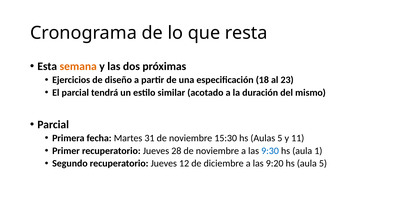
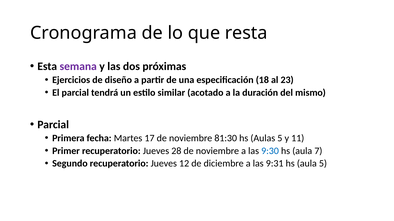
semana colour: orange -> purple (78, 67)
31: 31 -> 17 (150, 139)
15:30: 15:30 -> 81:30 (226, 139)
1: 1 -> 7 (318, 151)
9:20: 9:20 -> 9:31 (275, 164)
